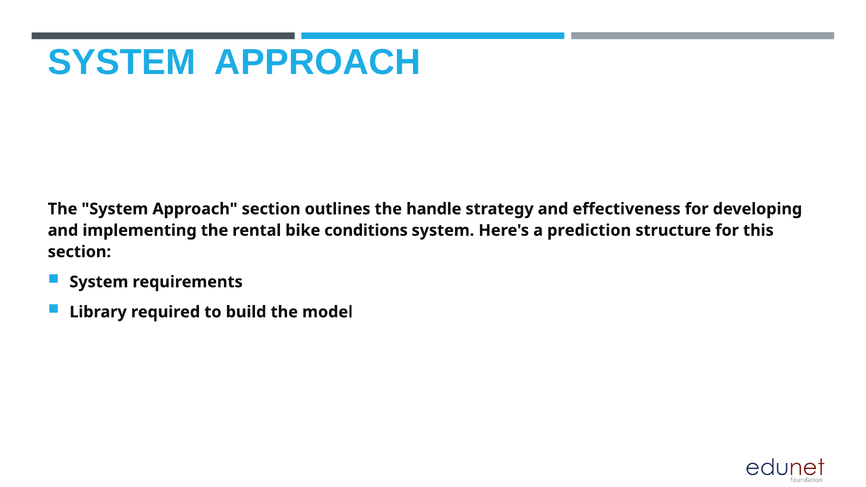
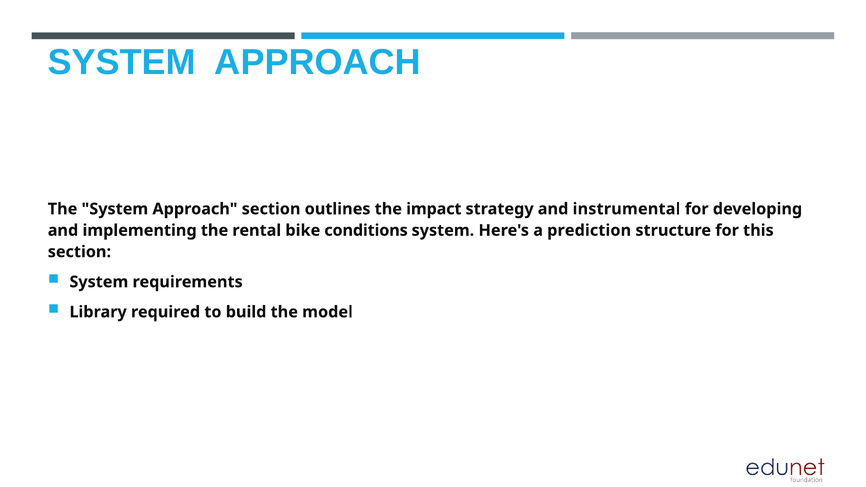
handle: handle -> impact (434, 209)
effectiveness: effectiveness -> instrumental (626, 209)
